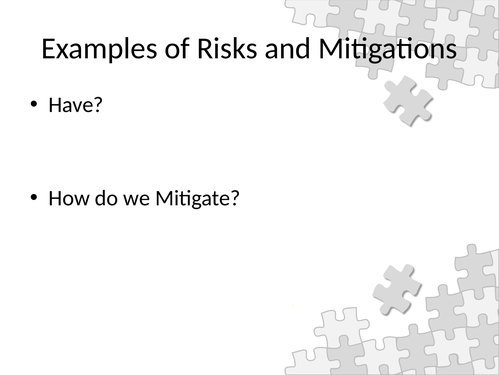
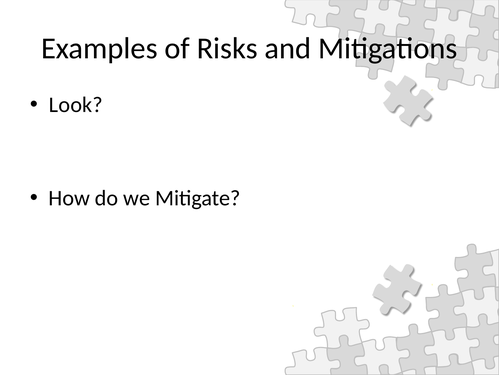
Have: Have -> Look (76, 105)
